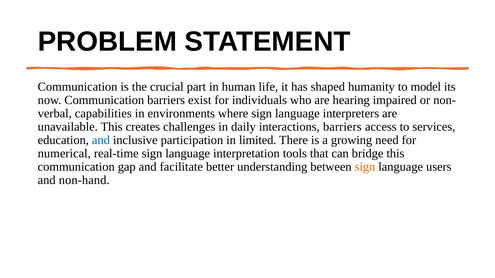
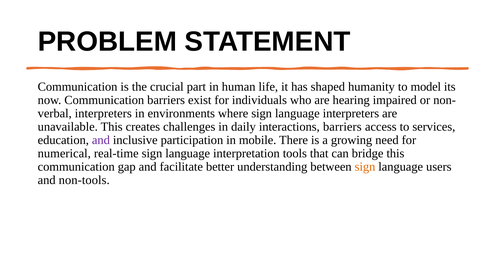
capabilities: capabilities -> interpreters (103, 114)
and colour: blue -> purple (101, 140)
limited: limited -> mobile (258, 140)
non-hand: non-hand -> non-tools (84, 180)
